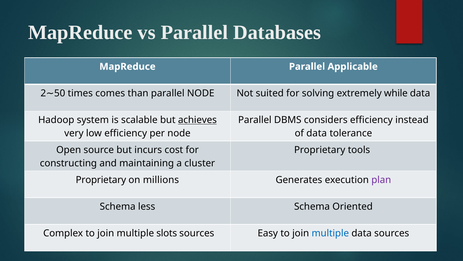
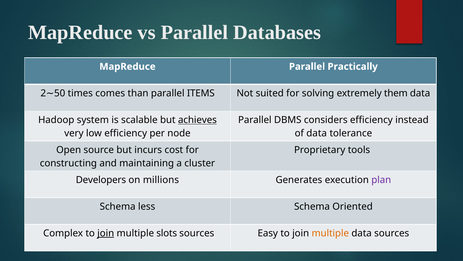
Applicable: Applicable -> Practically (353, 66)
while: while -> them (396, 93)
parallel NODE: NODE -> ITEMS (201, 93)
Proprietary: Proprietary -> Developers (101, 179)
join underline: none -> present (106, 233)
multiple colour: blue -> orange (330, 233)
